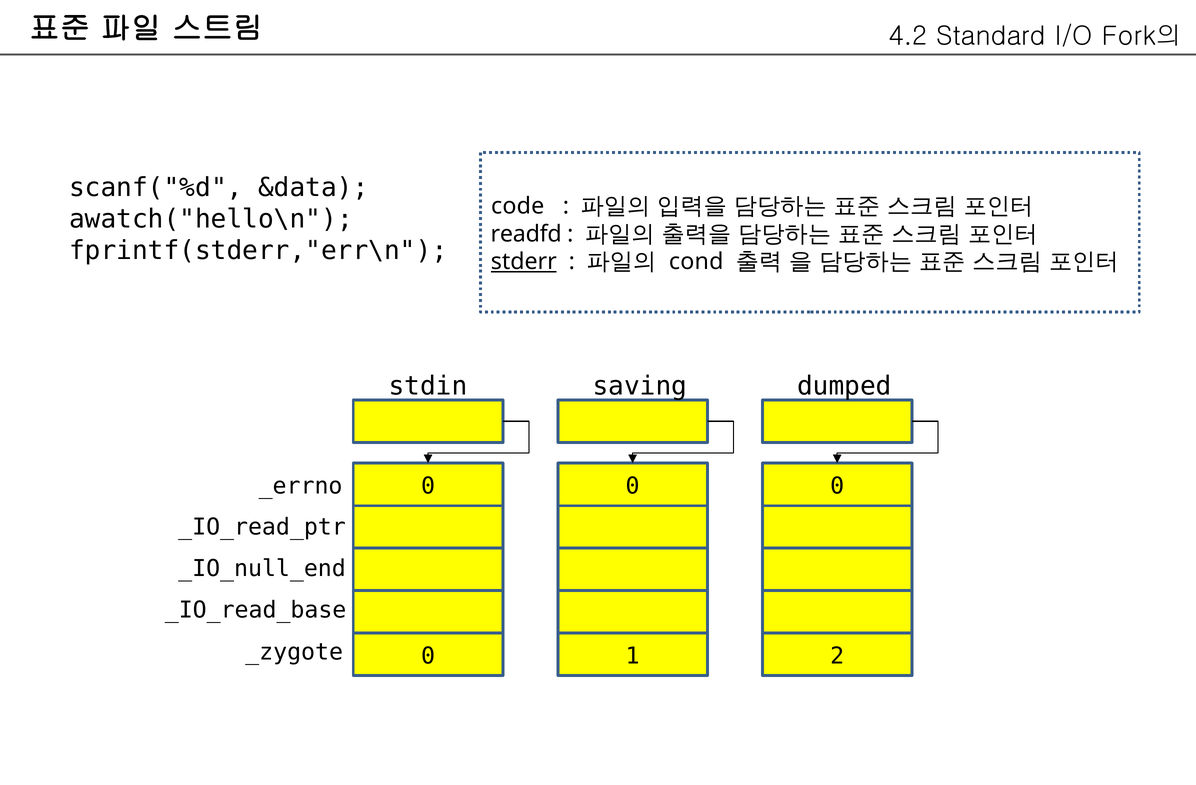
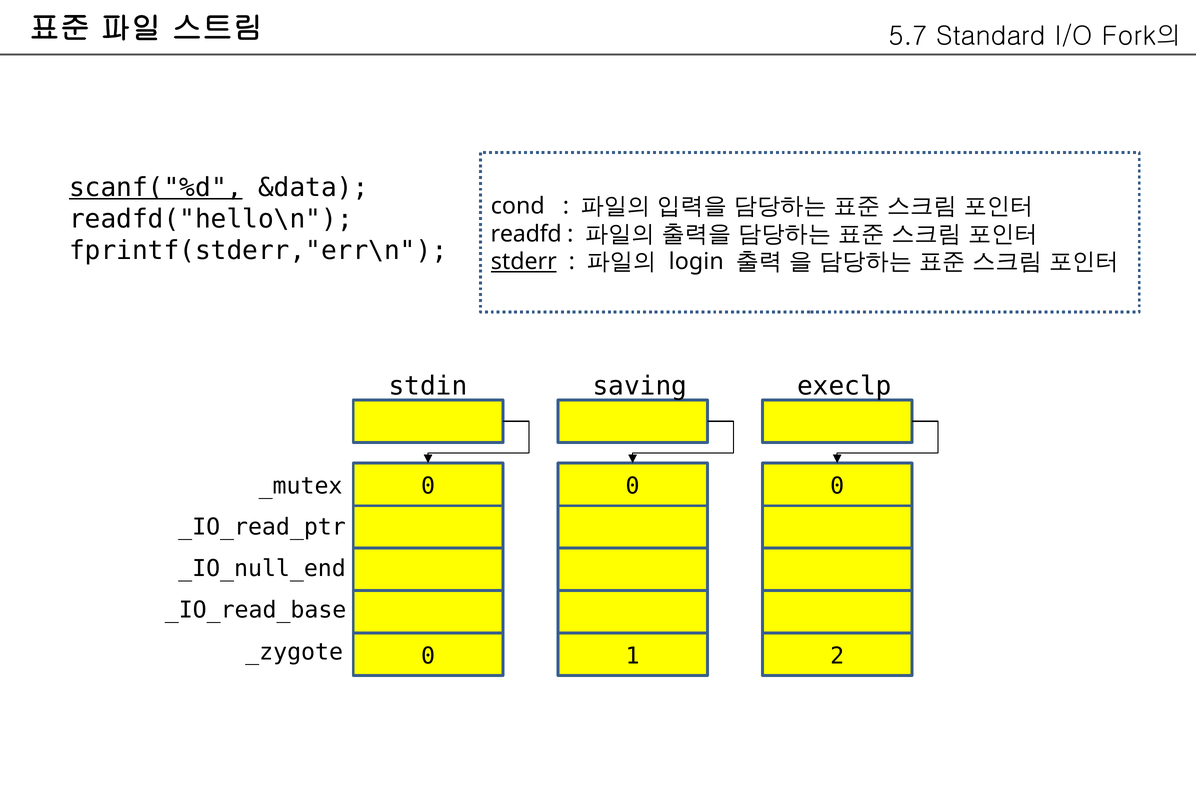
4.2: 4.2 -> 5.7 (908, 36)
scanf("%d underline: none -> present (156, 188)
code: code -> cond (518, 206)
awatch("hello\n: awatch("hello\n -> readfd("hello\n (211, 219)
cond: cond -> login (696, 262)
dumped: dumped -> execlp (844, 386)
_errno: _errno -> _mutex (301, 486)
